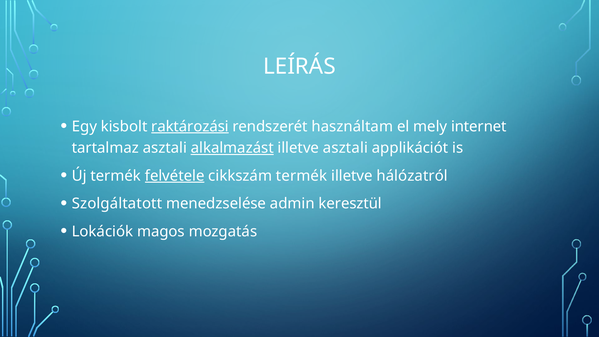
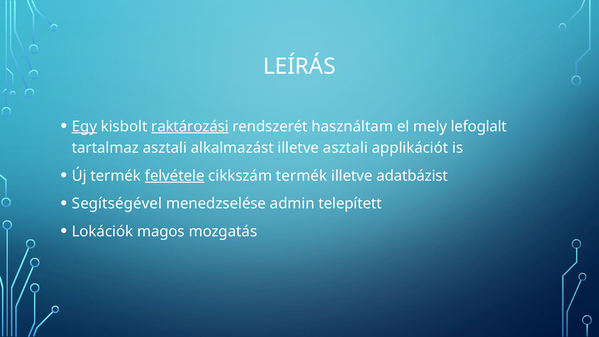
Egy underline: none -> present (84, 126)
internet: internet -> lefoglalt (479, 126)
alkalmazást underline: present -> none (232, 148)
hálózatról: hálózatról -> adatbázist (412, 176)
Szolgáltatott: Szolgáltatott -> Segítségével (117, 204)
keresztül: keresztül -> telepített (350, 204)
